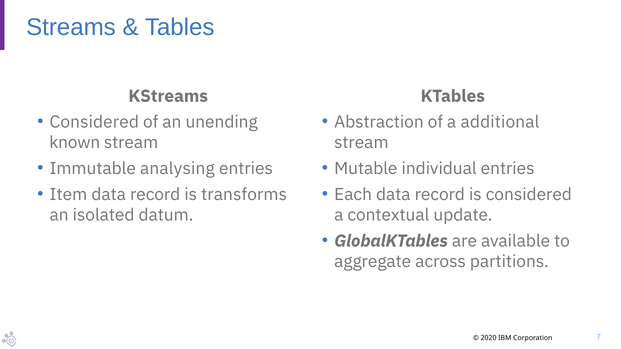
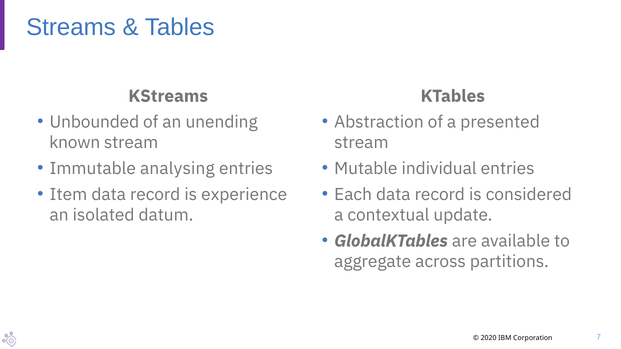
Considered: Considered -> Unbounded (94, 122)
additional: additional -> presented (500, 122)
transforms: transforms -> experience (244, 195)
